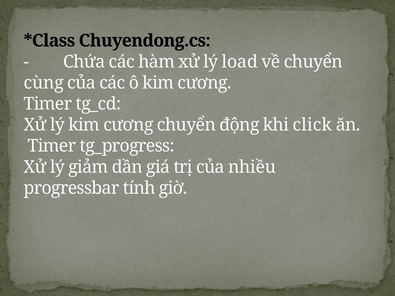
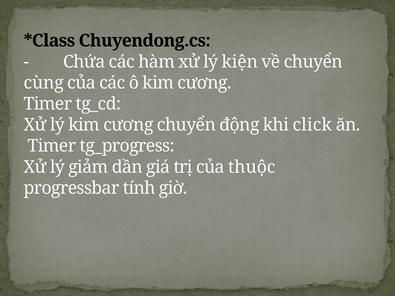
load: load -> kiện (240, 62)
nhiều: nhiều -> thuộc (252, 167)
